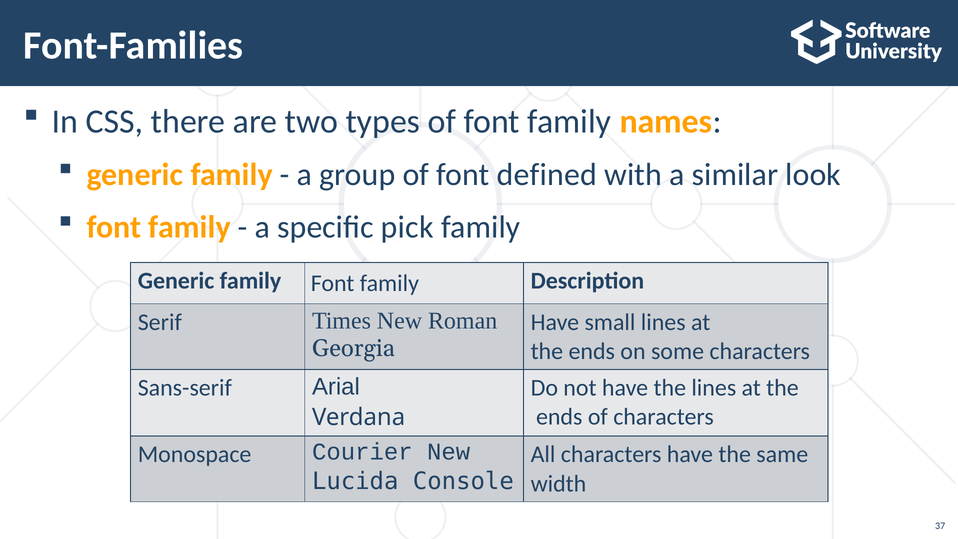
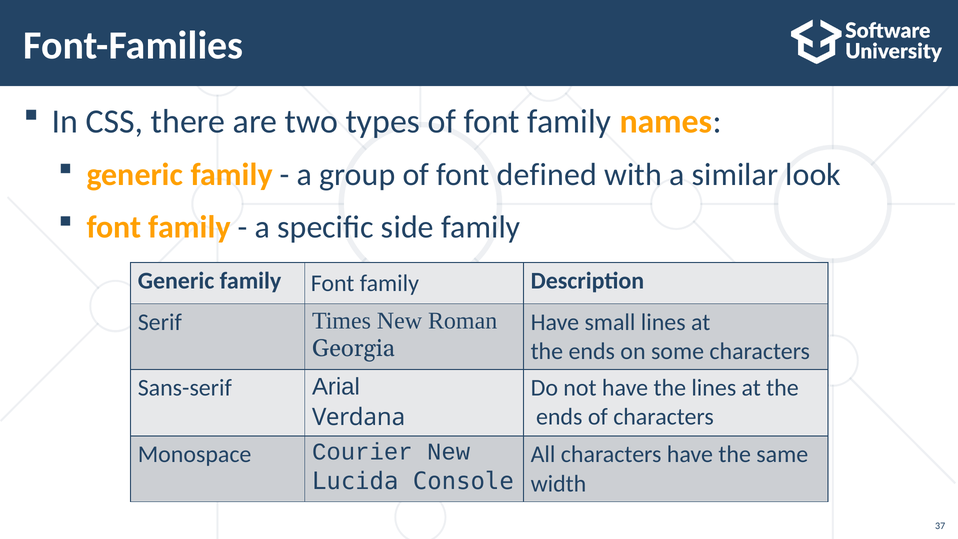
pick: pick -> side (407, 227)
